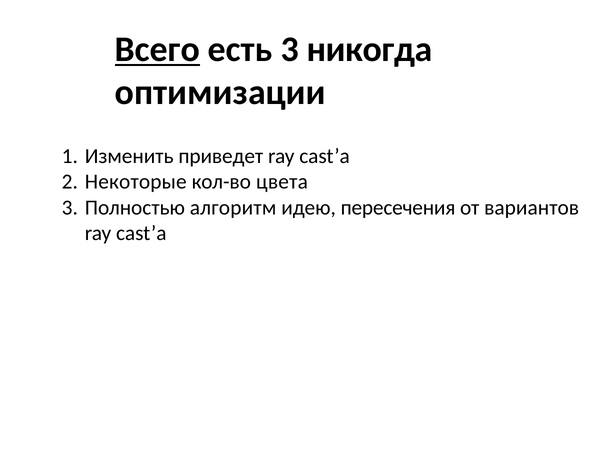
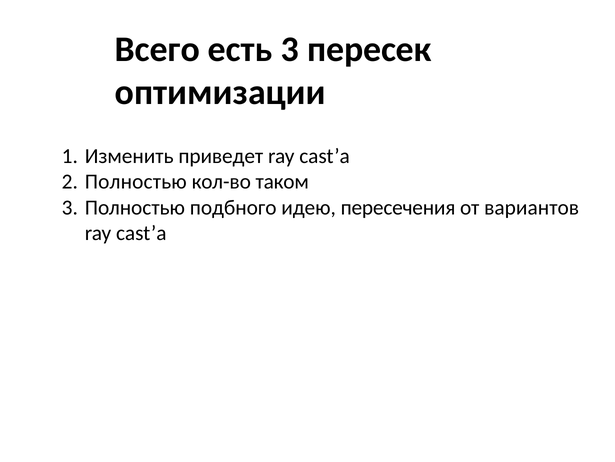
Всего underline: present -> none (157, 49)
никогда: никогда -> пересек (369, 49)
Некоторые: Некоторые -> Полностью (136, 182)
цвета: цвета -> таком (282, 182)
алгоритм: алгоритм -> подбного (233, 207)
